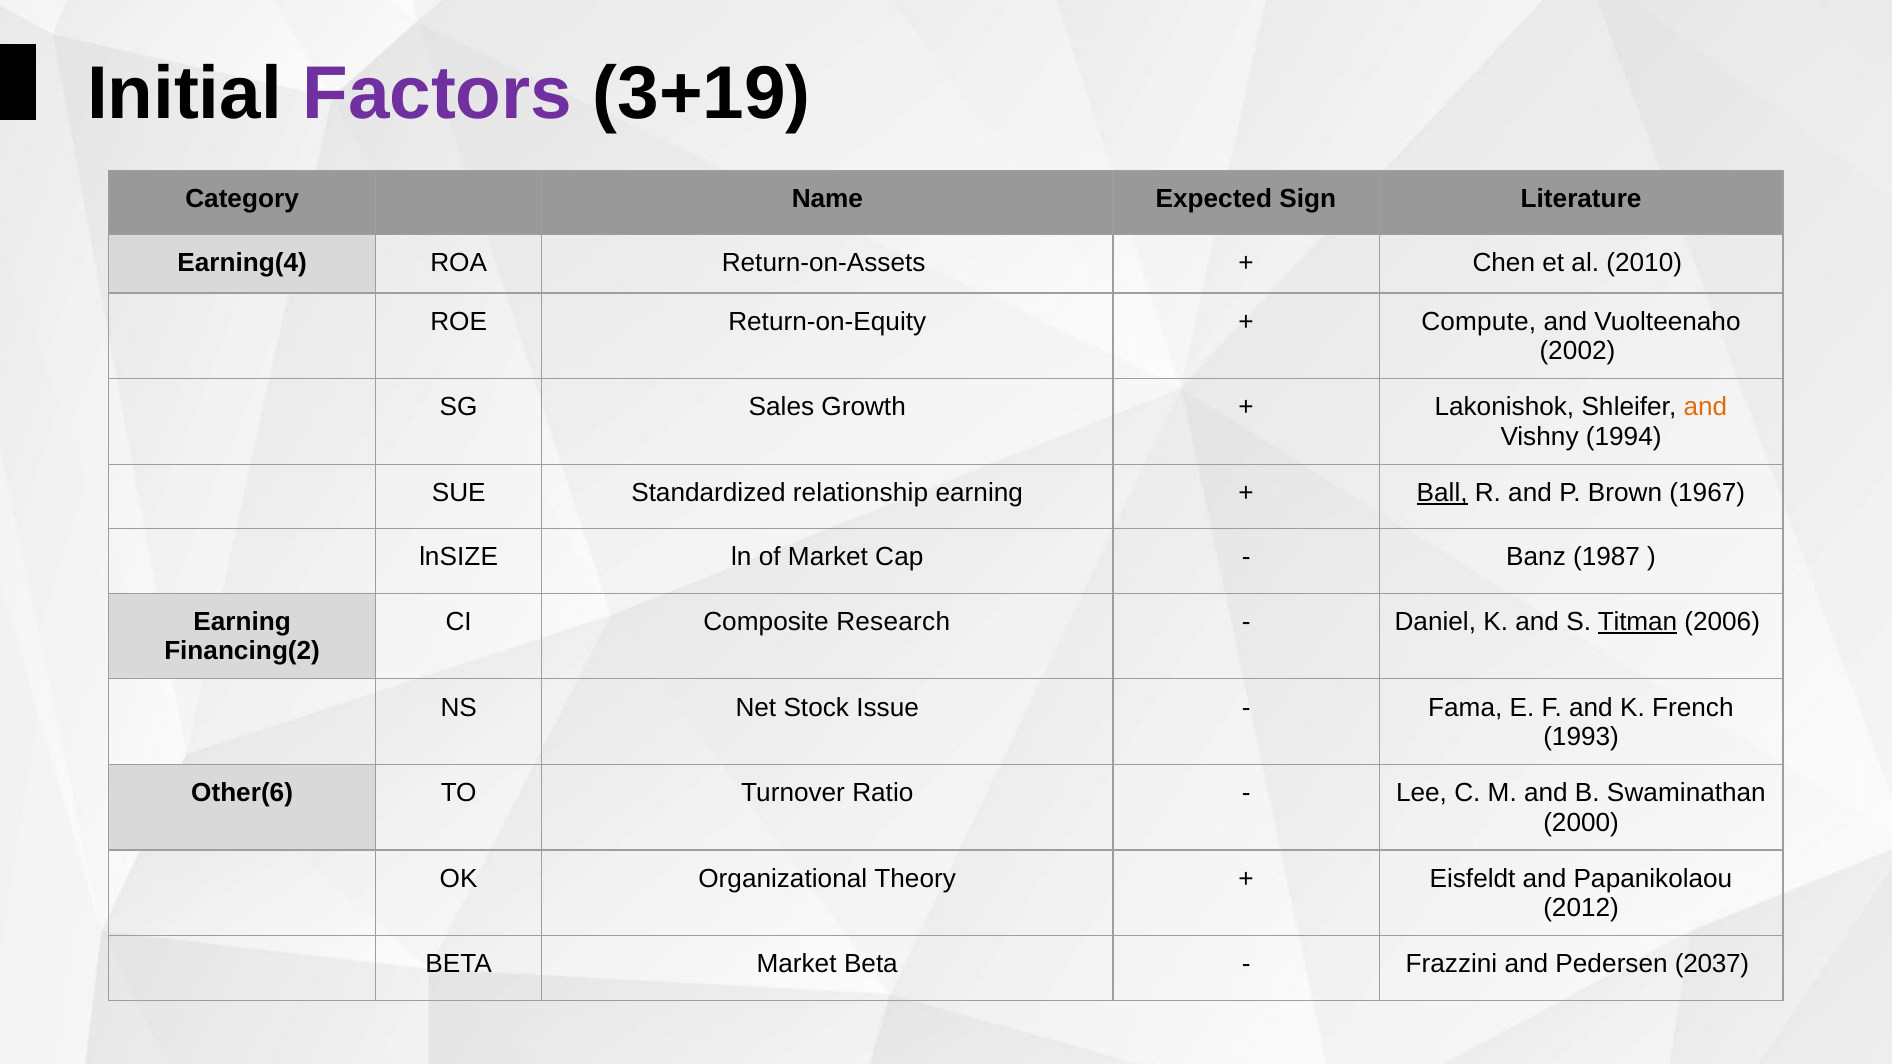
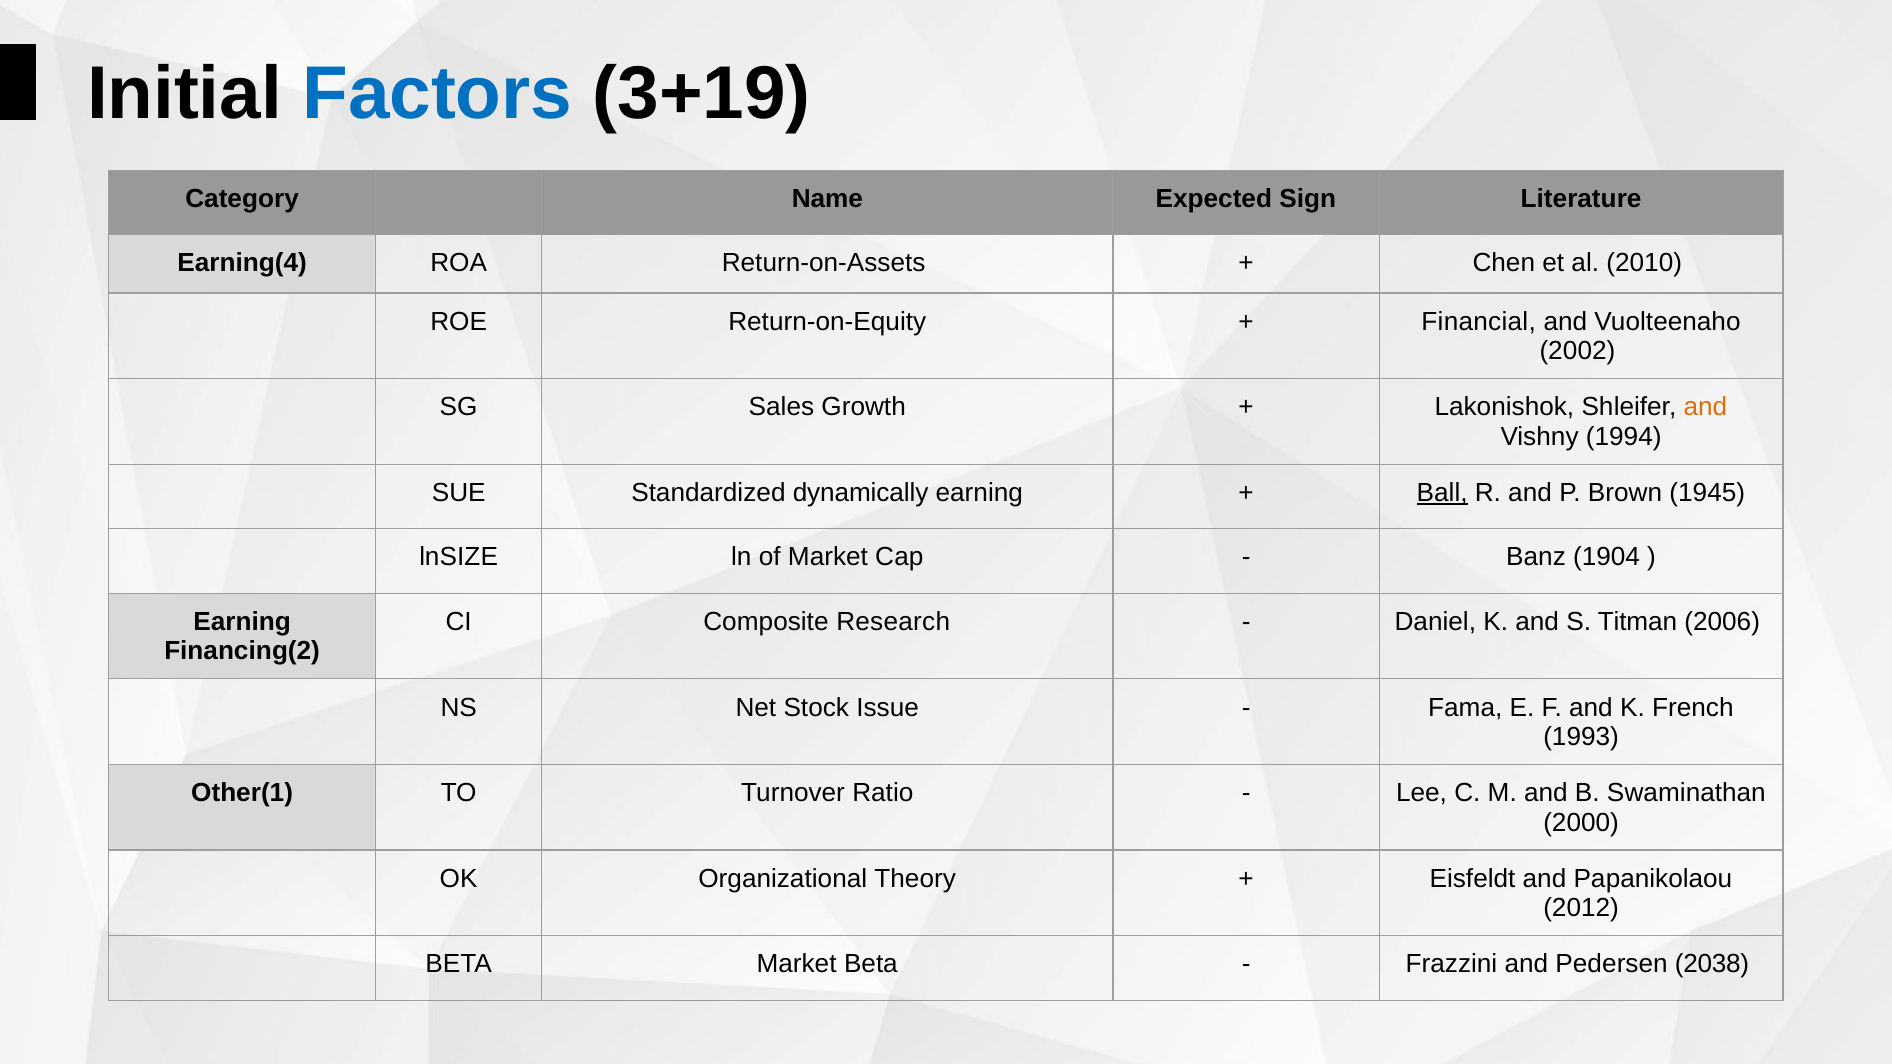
Factors colour: purple -> blue (437, 94)
Compute: Compute -> Financial (1479, 322)
relationship: relationship -> dynamically (861, 493)
1967: 1967 -> 1945 (1707, 493)
1987: 1987 -> 1904 (1607, 557)
Titman underline: present -> none (1637, 622)
Other(6: Other(6 -> Other(1 (242, 793)
2037: 2037 -> 2038 (1712, 964)
